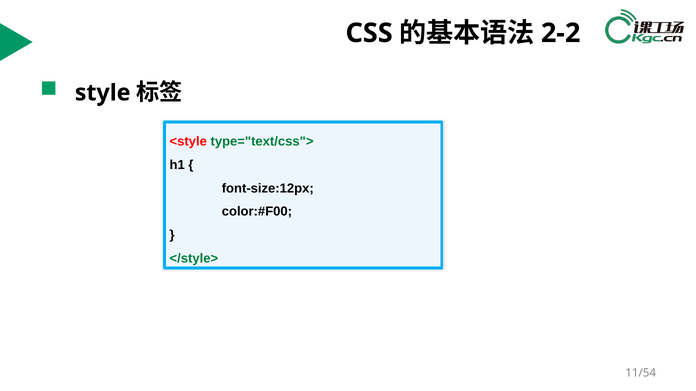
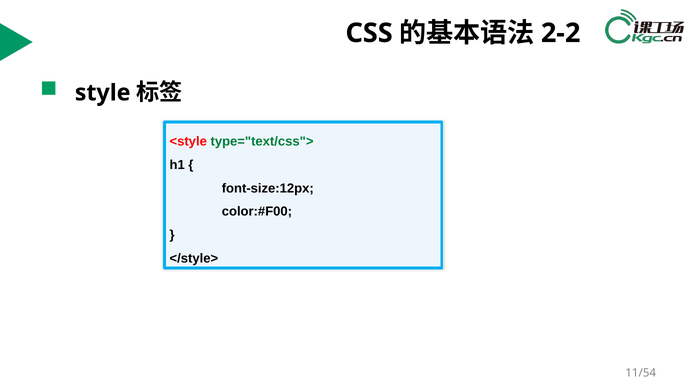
</style> colour: green -> black (194, 259)
